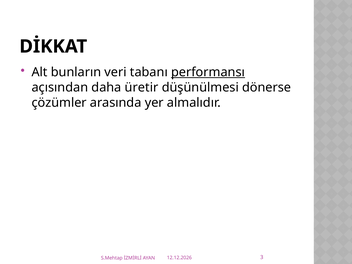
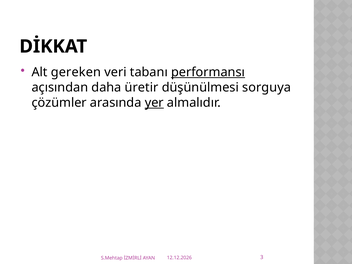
bunların: bunların -> gereken (76, 72)
dönerse: dönerse -> sorguya (267, 87)
yer underline: none -> present (154, 103)
